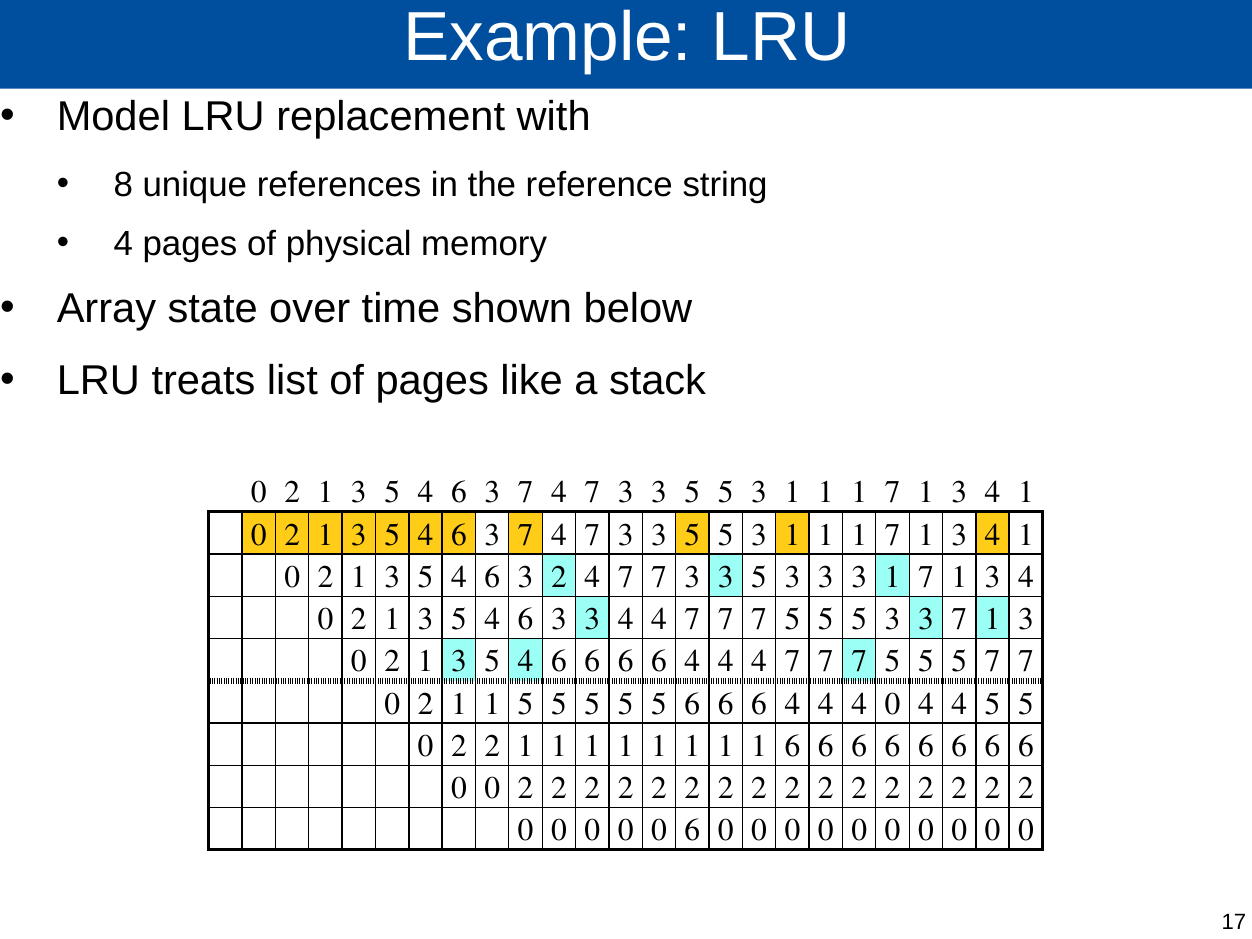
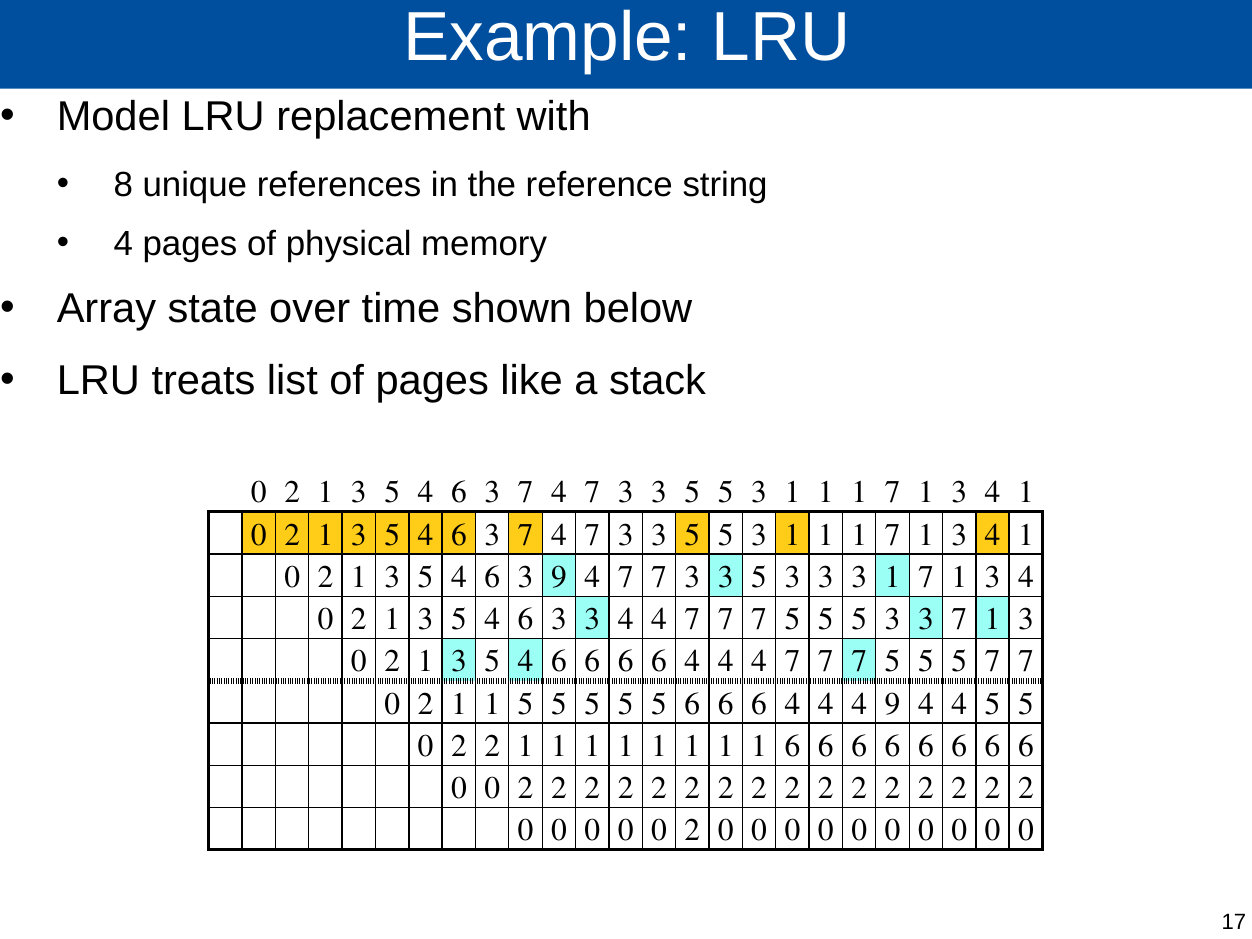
3 2: 2 -> 9 (559, 577)
4 4 0: 0 -> 9 (893, 704)
0 0 0 6: 6 -> 2 (692, 830)
